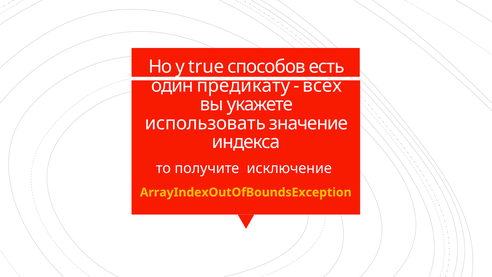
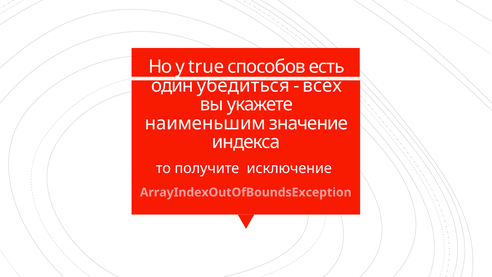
предикату: предикату -> убедиться (243, 86)
использовать: использовать -> наименьшим (205, 123)
ArrayIndexOutOfBoundsException colour: yellow -> pink (246, 192)
